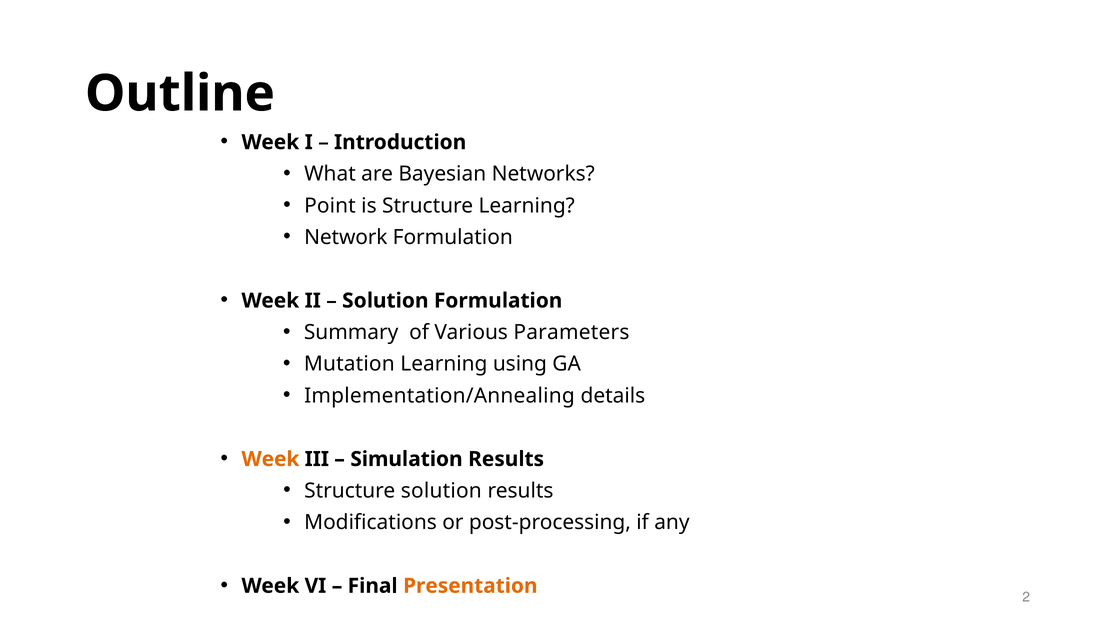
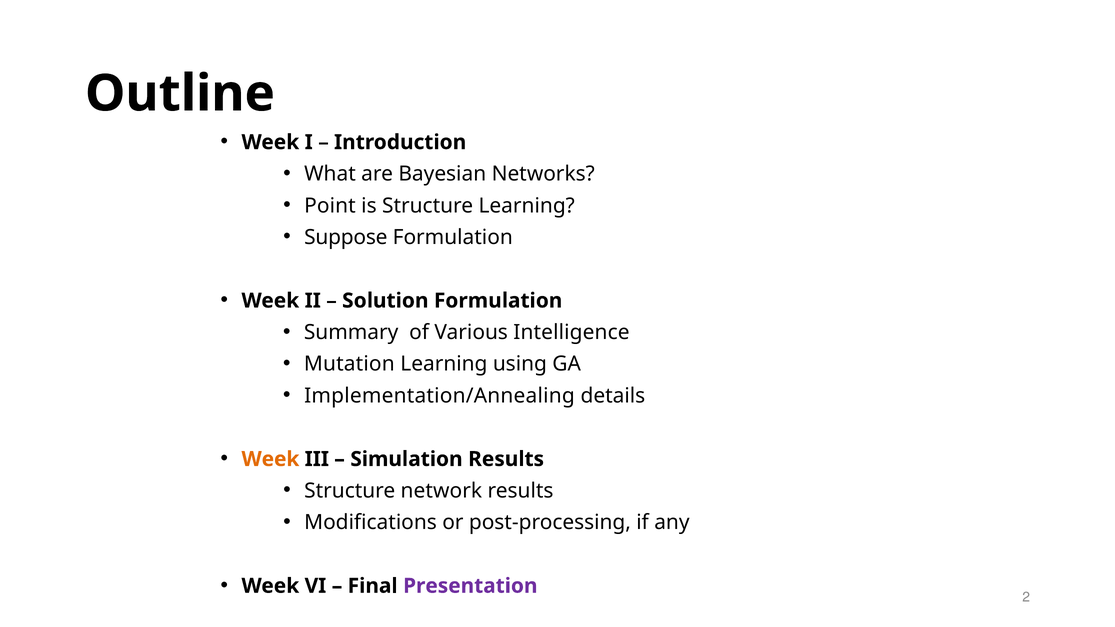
Network: Network -> Suppose (346, 237)
Parameters: Parameters -> Intelligence (571, 332)
Structure solution: solution -> network (441, 491)
Presentation colour: orange -> purple (470, 586)
